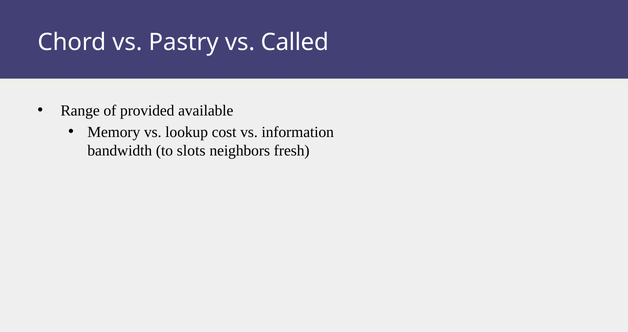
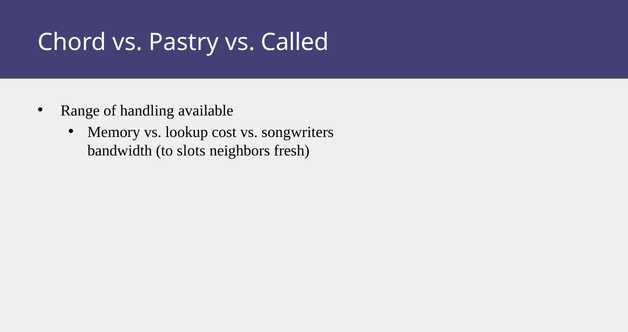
provided: provided -> handling (147, 110)
information: information -> songwriters (298, 132)
